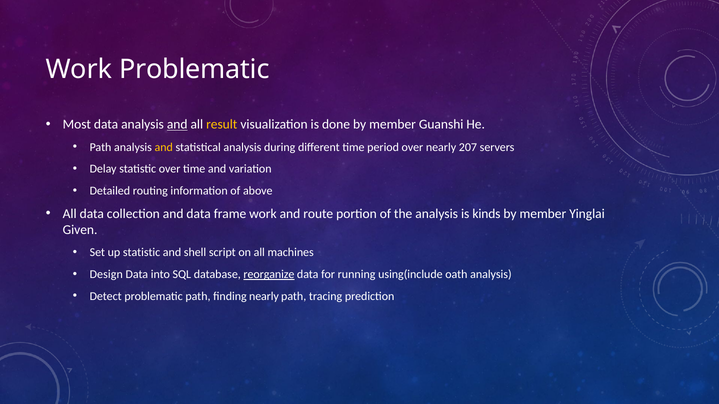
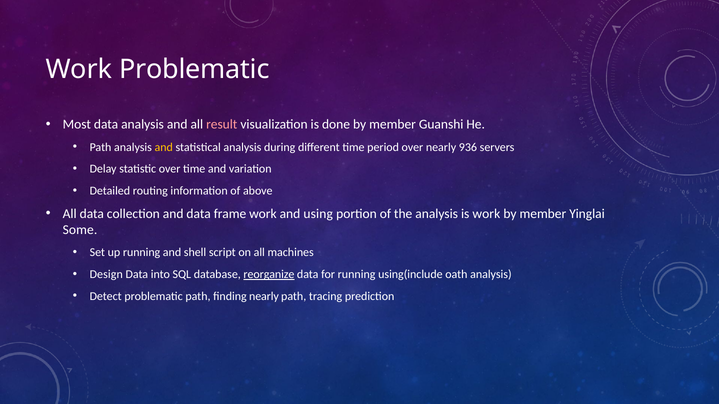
and underline: present -> none (177, 125)
result colour: yellow -> pink (222, 125)
207: 207 -> 936 (468, 147)
route: route -> using (318, 214)
is kinds: kinds -> work (486, 214)
Given: Given -> Some (80, 230)
up statistic: statistic -> running (142, 253)
